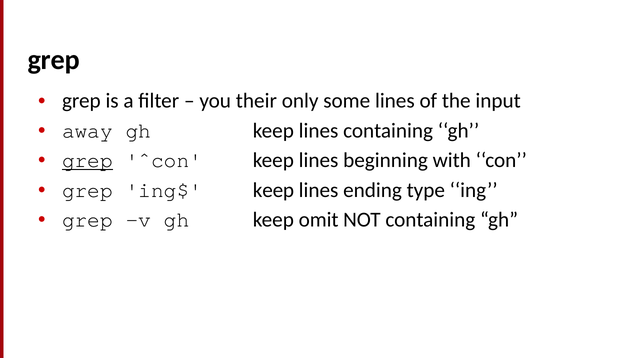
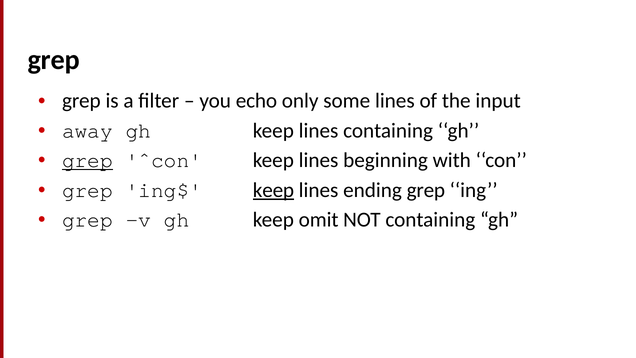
their: their -> echo (256, 101)
keep underline: none -> present (273, 190)
ending type: type -> grep (426, 190)
